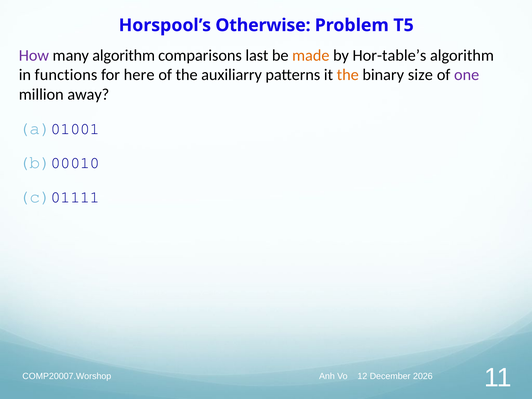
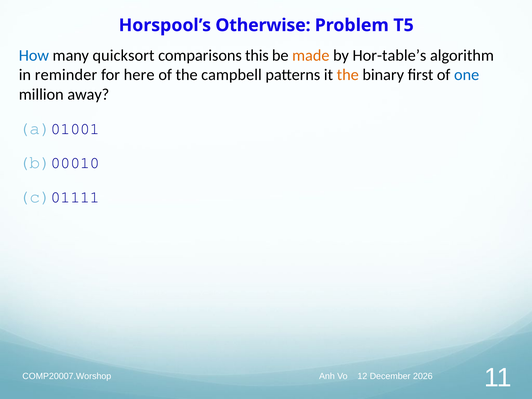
How colour: purple -> blue (34, 55)
many algorithm: algorithm -> quicksort (123, 55)
last: last -> this (257, 55)
functions: functions -> reminder (66, 75)
auxiliarry: auxiliarry -> campbell (232, 75)
size: size -> ﬁrst (421, 75)
one colour: purple -> blue (467, 75)
